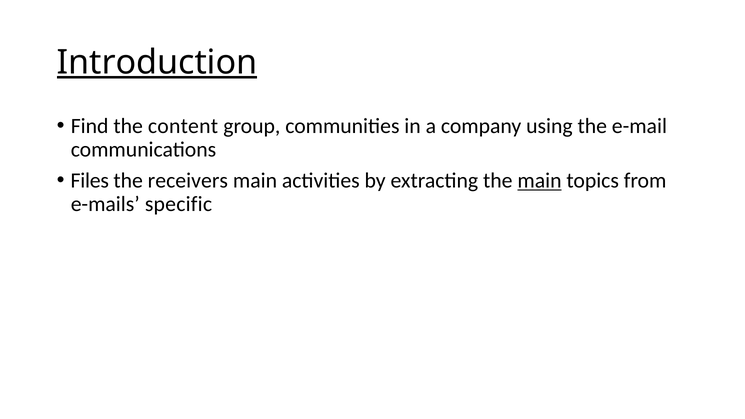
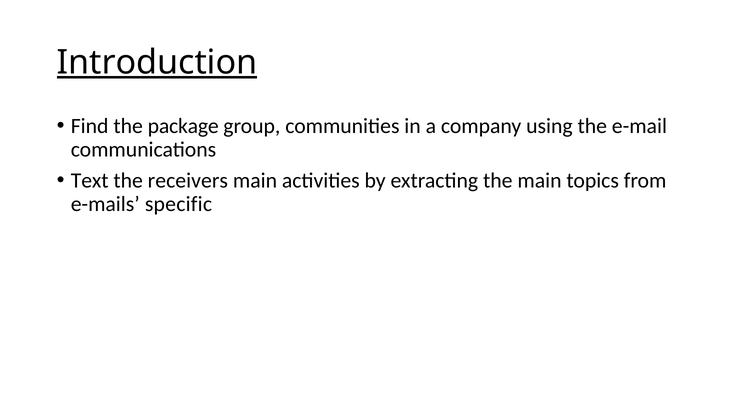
content: content -> package (183, 126)
Files: Files -> Text (90, 181)
main underline: present -> none (539, 181)
